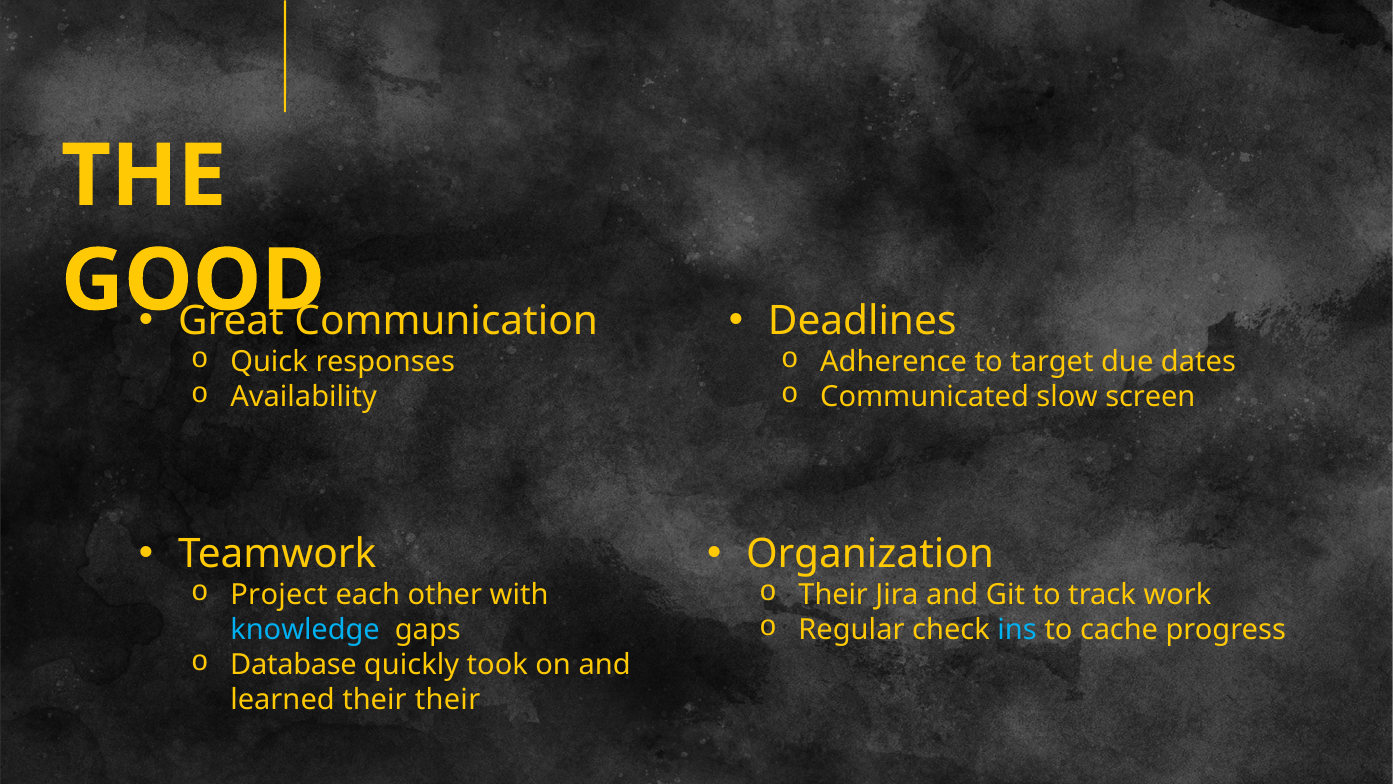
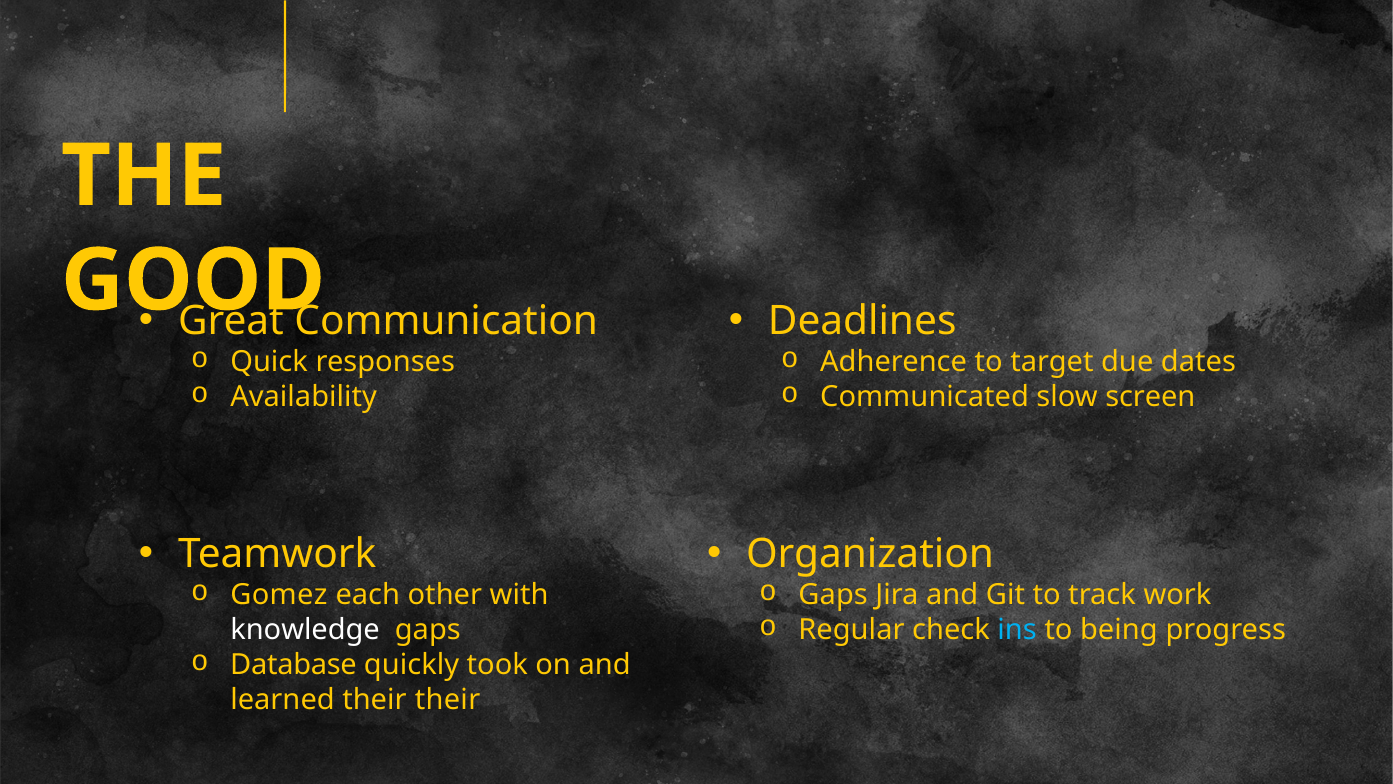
Project: Project -> Gomez (279, 595)
Their: Their -> Gaps (833, 595)
cache: cache -> being (1119, 630)
knowledge colour: light blue -> white (305, 630)
